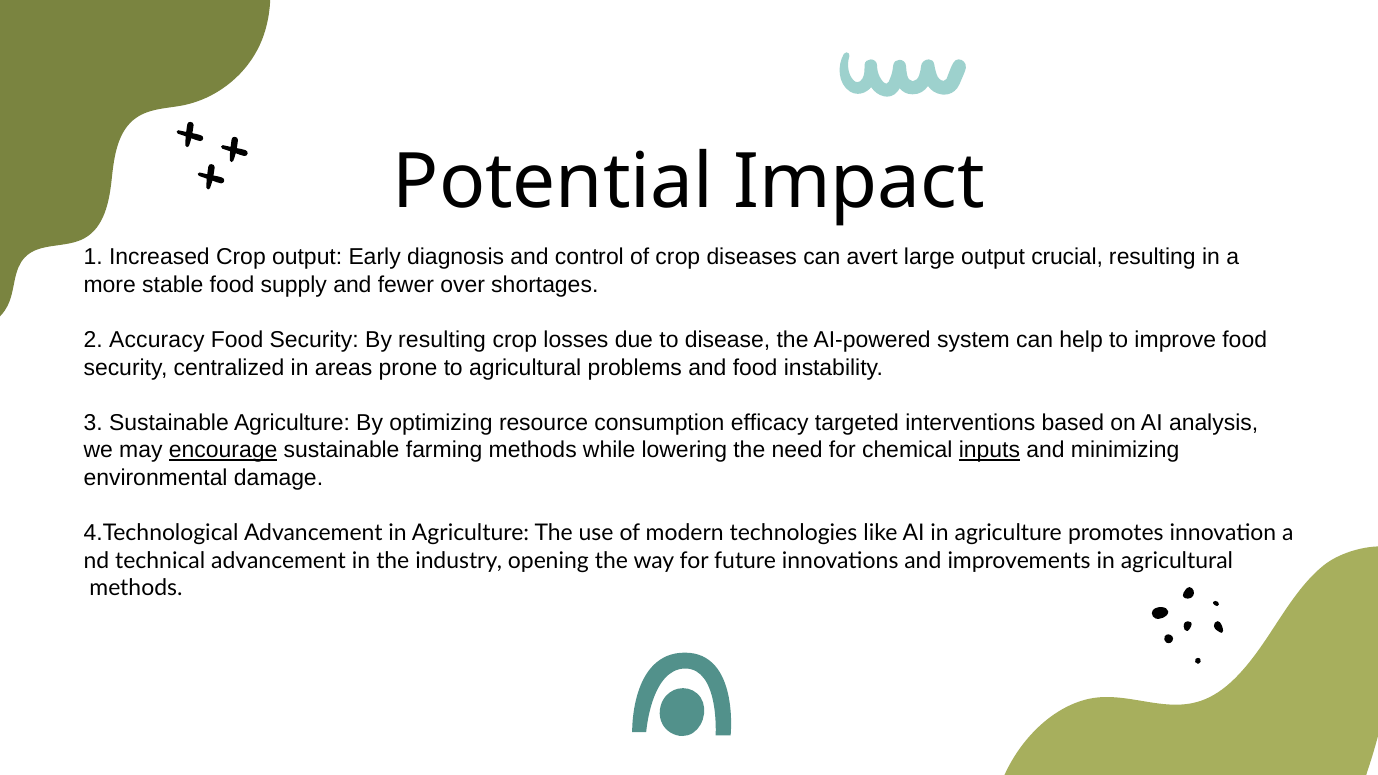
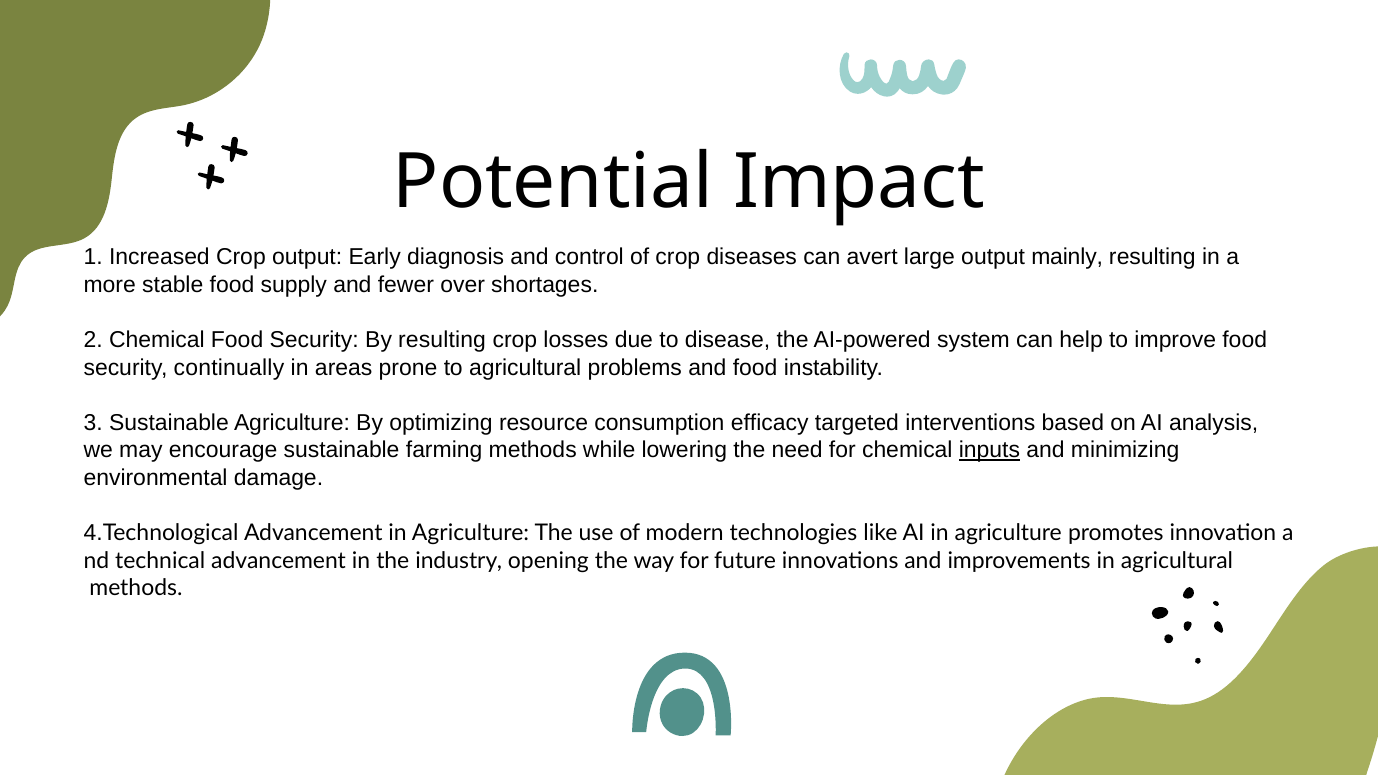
crucial: crucial -> mainly (1067, 257)
2 Accuracy: Accuracy -> Chemical (157, 340)
centralized: centralized -> continually (229, 368)
encourage underline: present -> none (223, 450)
